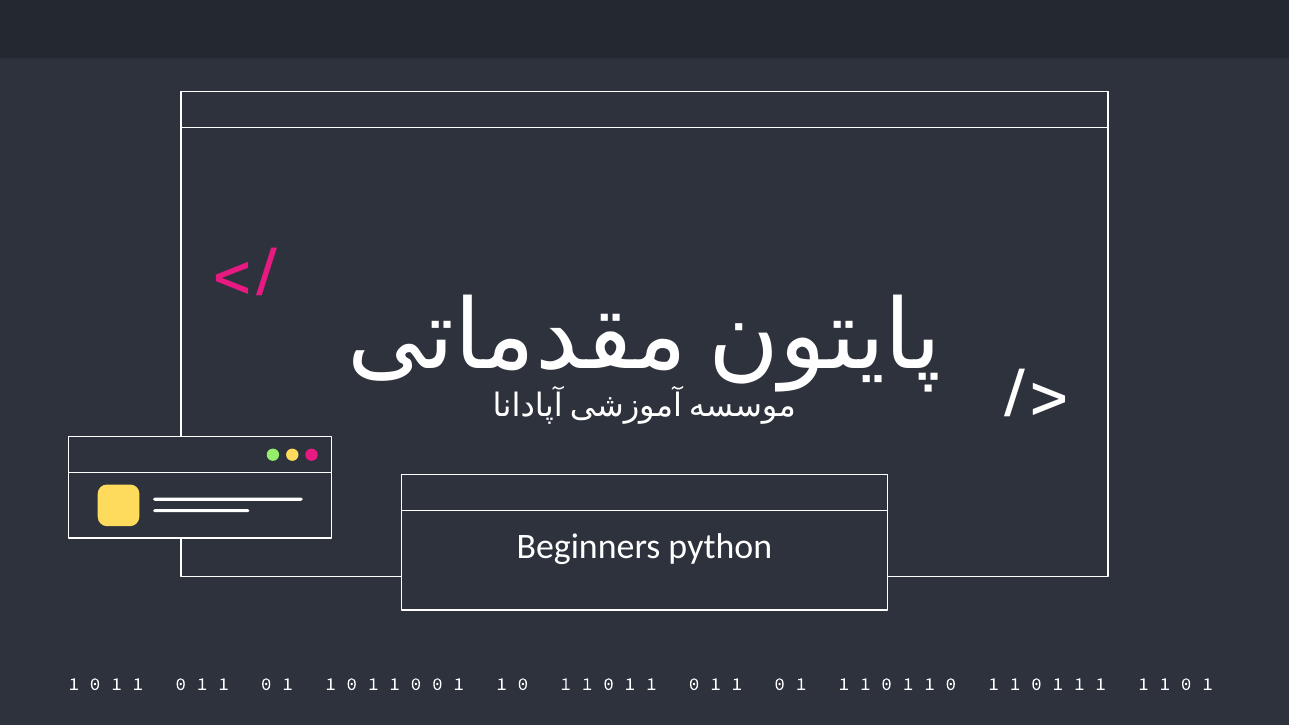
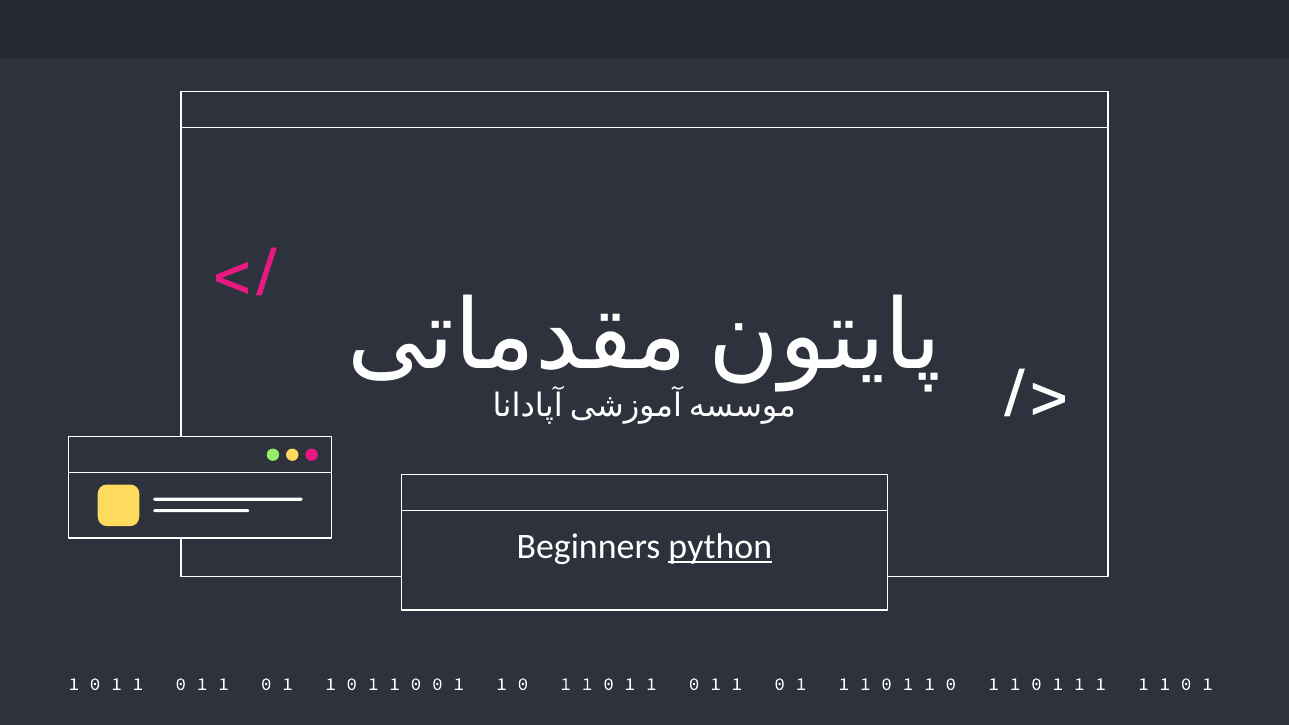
python underline: none -> present (720, 547)
